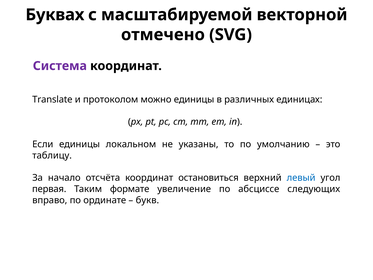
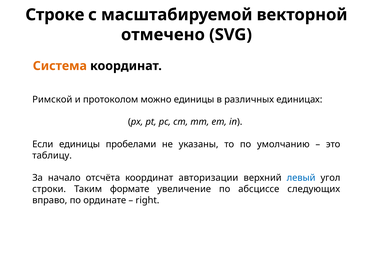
Буквах: Буквах -> Строке (55, 15)
Система colour: purple -> orange (60, 66)
Translate: Translate -> Римской (52, 99)
локальном: локальном -> пробелами (131, 144)
остановиться: остановиться -> авторизации (208, 178)
первая: первая -> строки (49, 189)
букв: букв -> right (147, 200)
